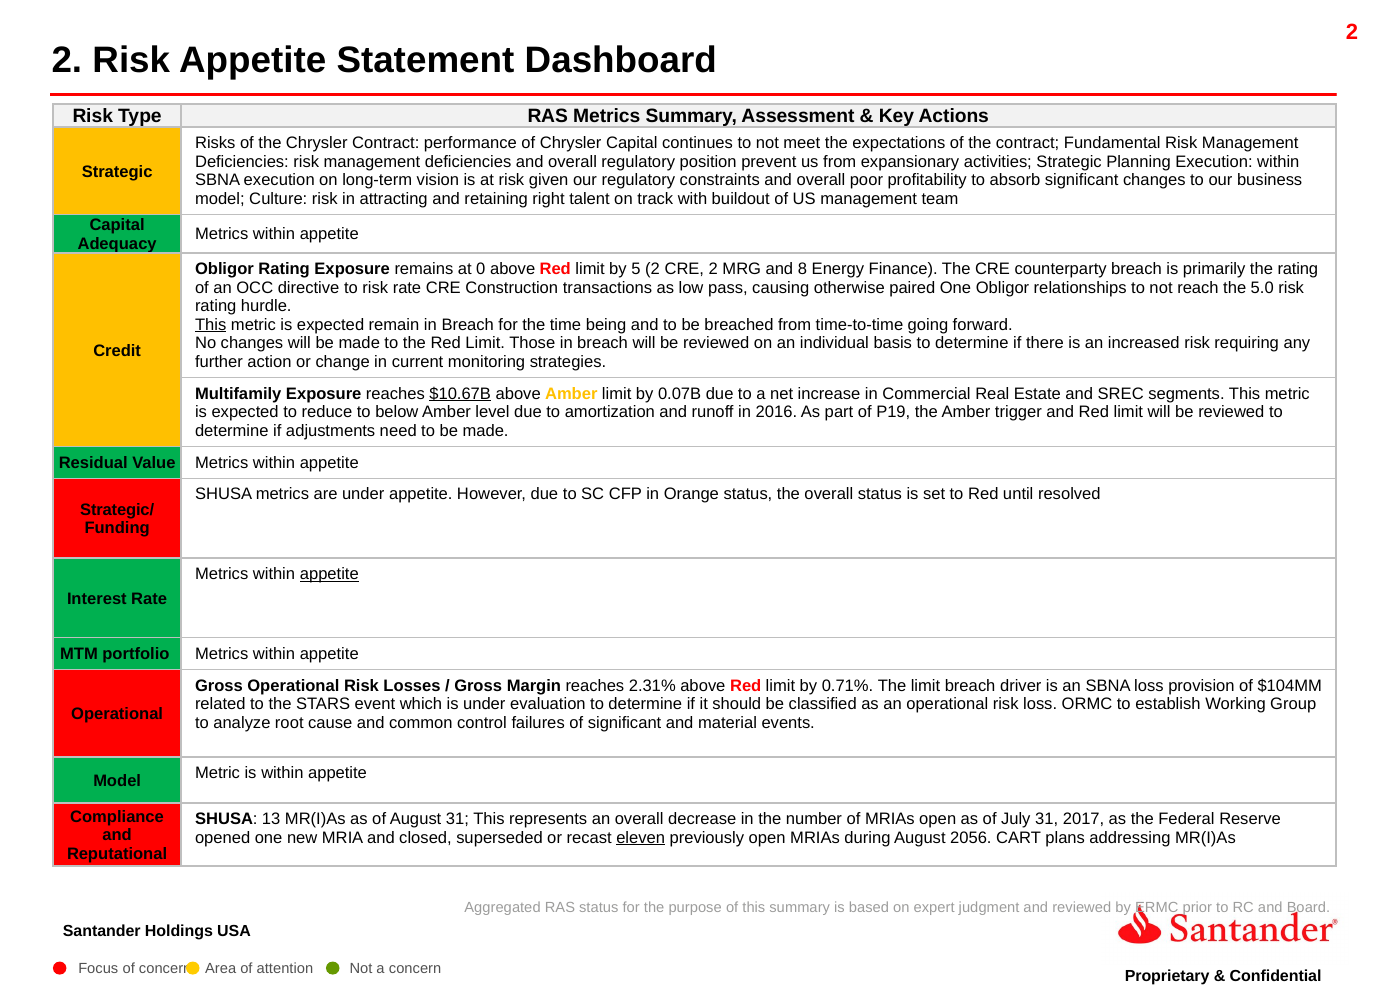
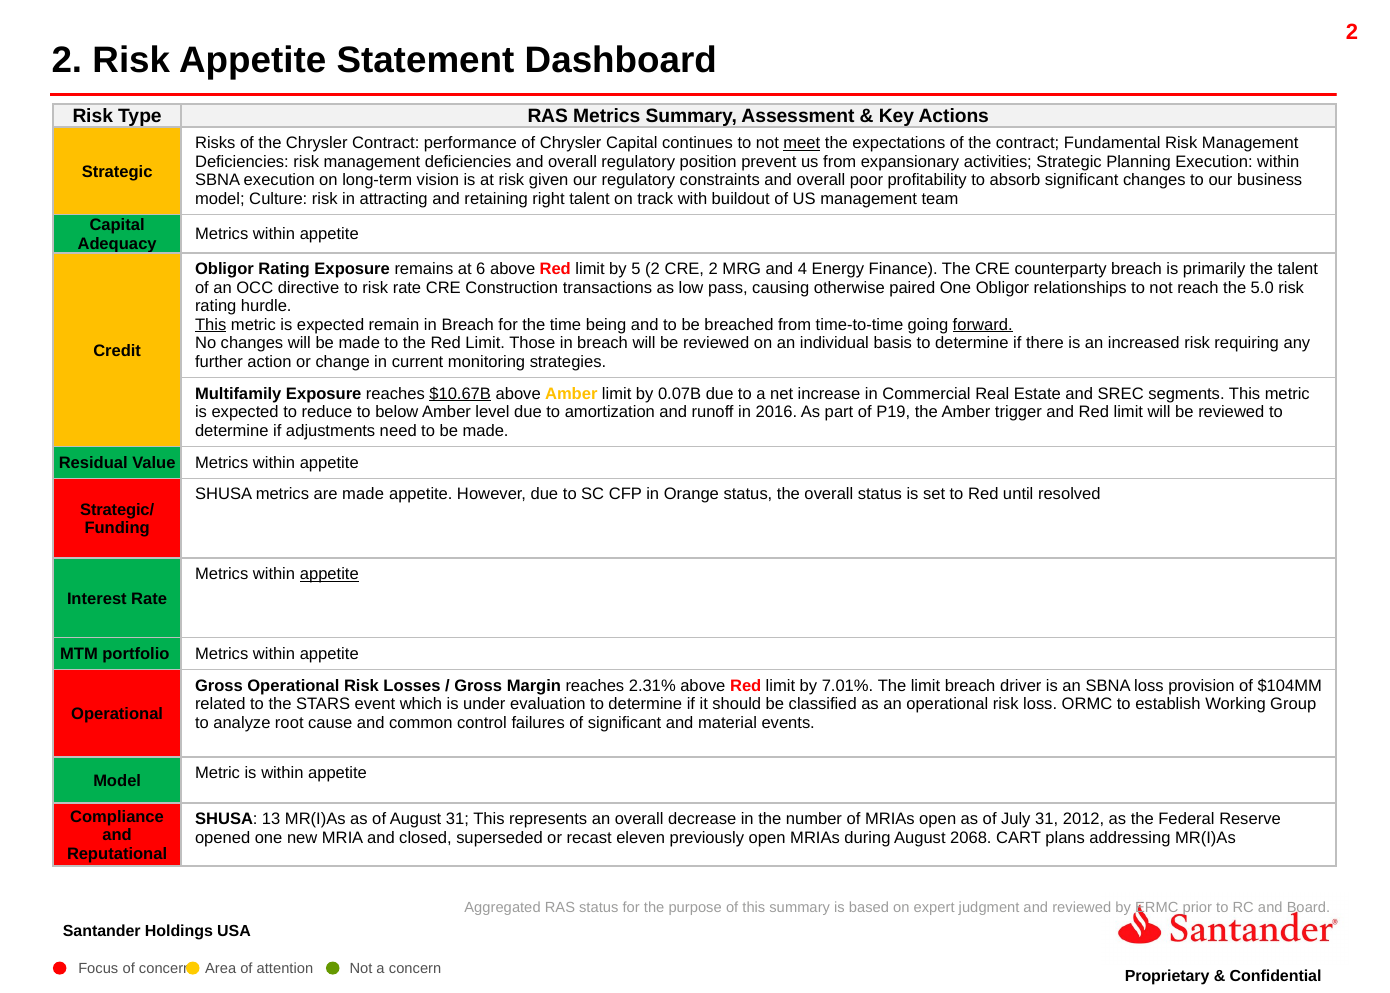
meet underline: none -> present (802, 143)
0: 0 -> 6 (481, 269)
8: 8 -> 4 (802, 269)
the rating: rating -> talent (1298, 269)
forward underline: none -> present (983, 325)
are under: under -> made (363, 494)
0.71%: 0.71% -> 7.01% (848, 685)
2017: 2017 -> 2012 (1084, 819)
eleven underline: present -> none (641, 837)
2056: 2056 -> 2068 (971, 837)
